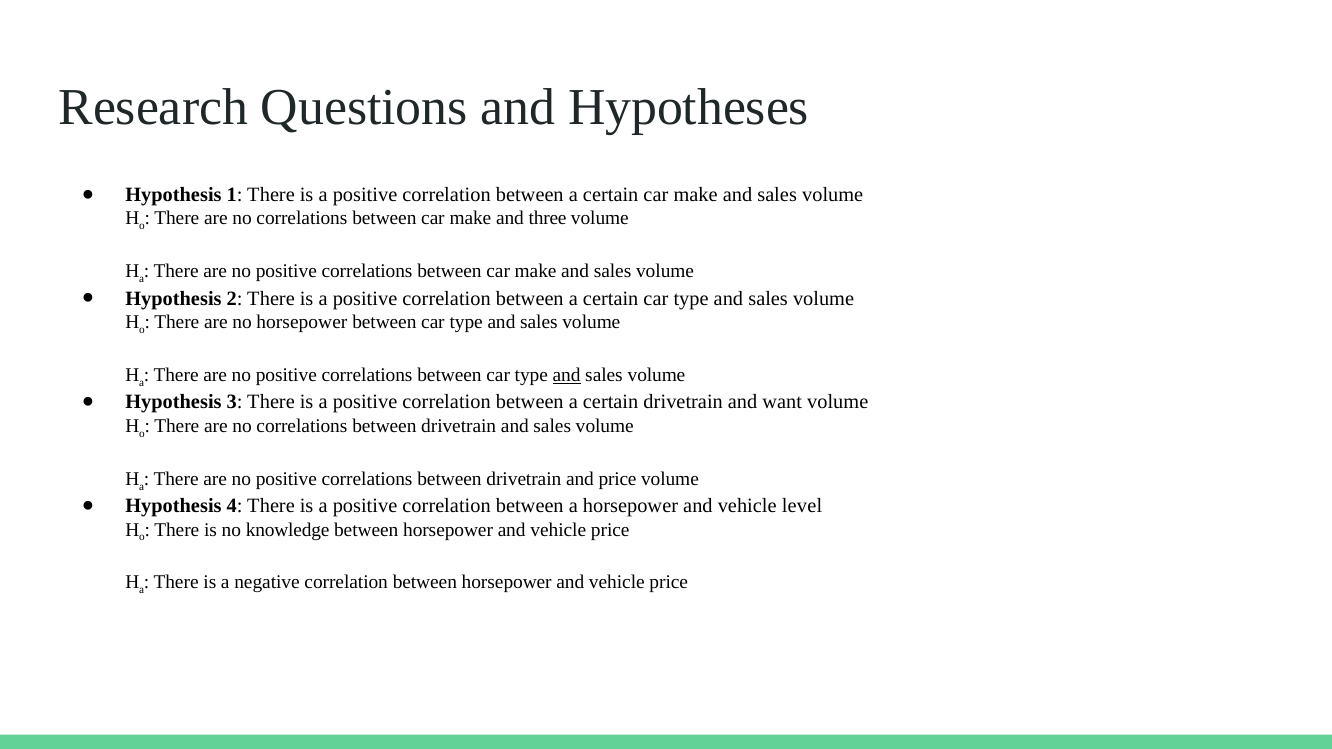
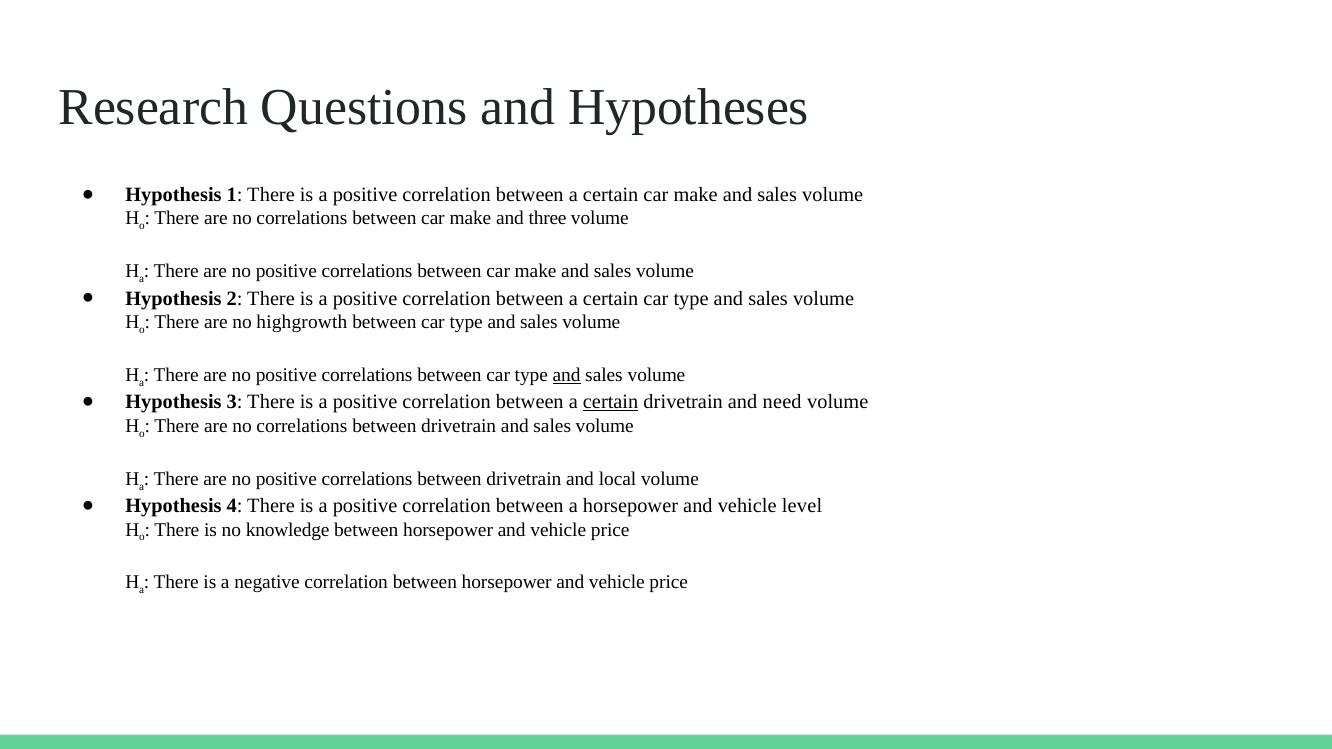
no horsepower: horsepower -> highgrowth (302, 322)
certain underline: none -> present (611, 402)
want: want -> need (782, 402)
and price: price -> local (618, 479)
